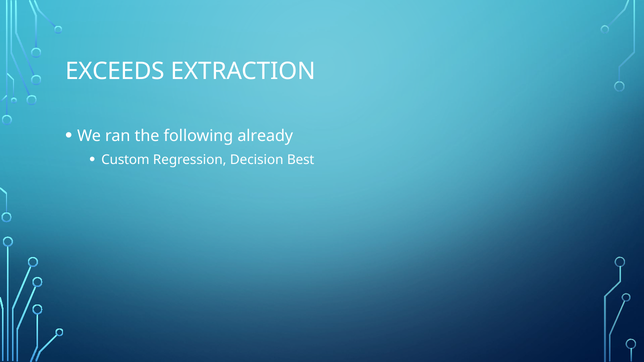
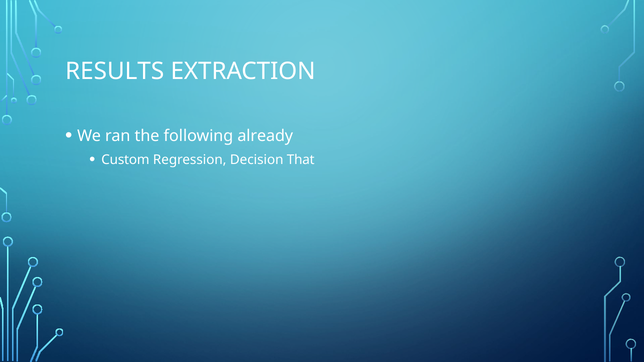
EXCEEDS: EXCEEDS -> RESULTS (115, 72)
Best: Best -> That (301, 160)
